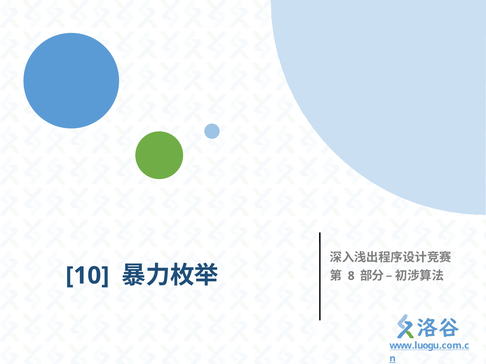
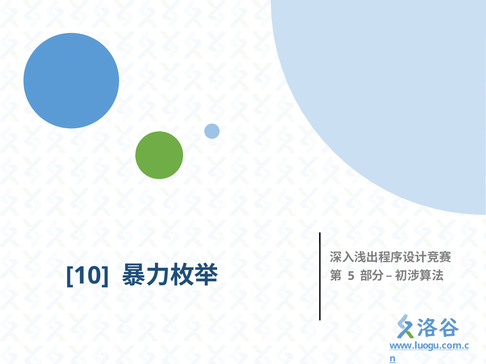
8: 8 -> 5 (351, 276)
